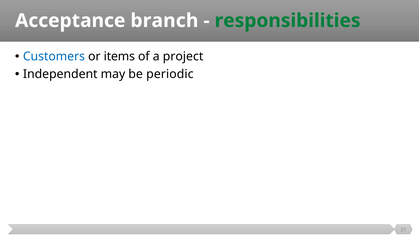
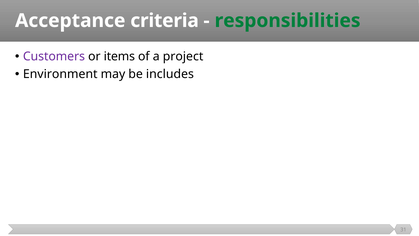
branch: branch -> criteria (165, 21)
Customers colour: blue -> purple (54, 56)
Independent: Independent -> Environment (60, 74)
periodic: periodic -> includes (170, 74)
